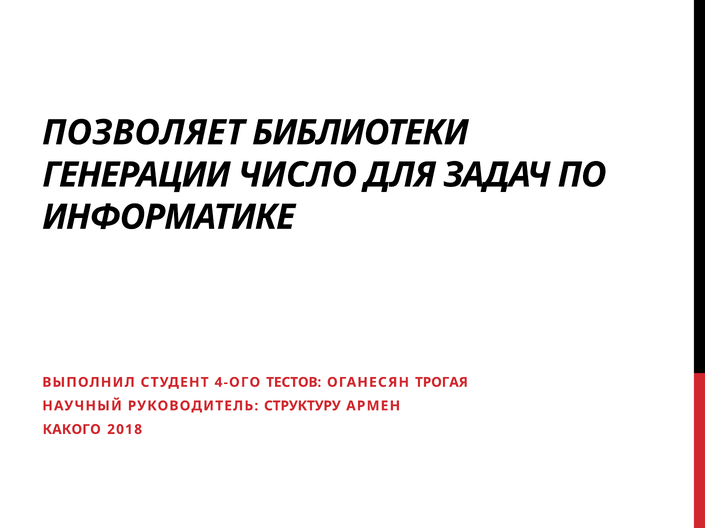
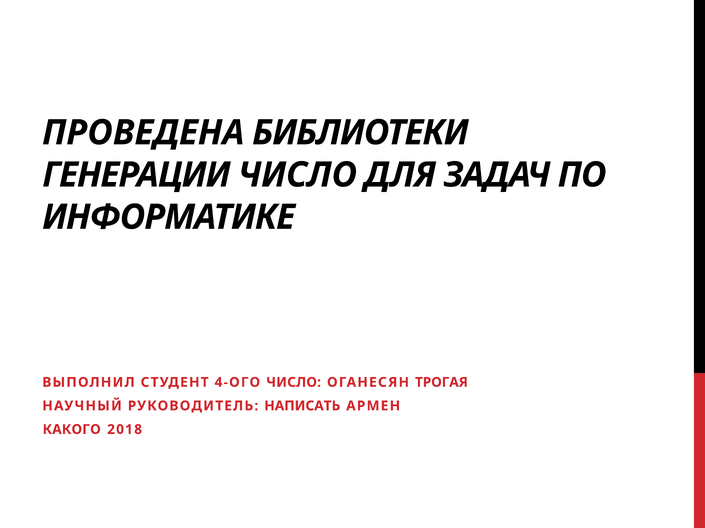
ПОЗВОЛЯЕТ: ПОЗВОЛЯЕТ -> ПРОВЕДЕНА (143, 133)
4-ОГО ТЕСТОВ: ТЕСТОВ -> ЧИСЛО (294, 383)
СТРУКТУРУ: СТРУКТУРУ -> НАПИСАТЬ (302, 406)
